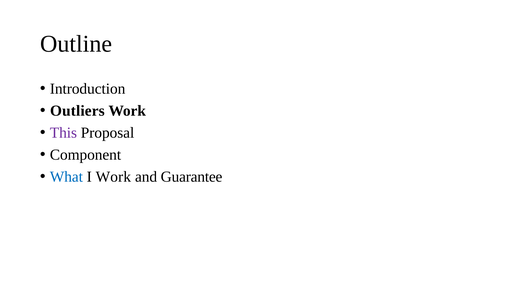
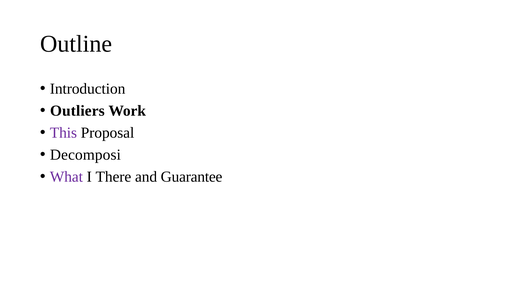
Component: Component -> Decomposi (85, 155)
What colour: blue -> purple (66, 177)
I Work: Work -> There (113, 177)
